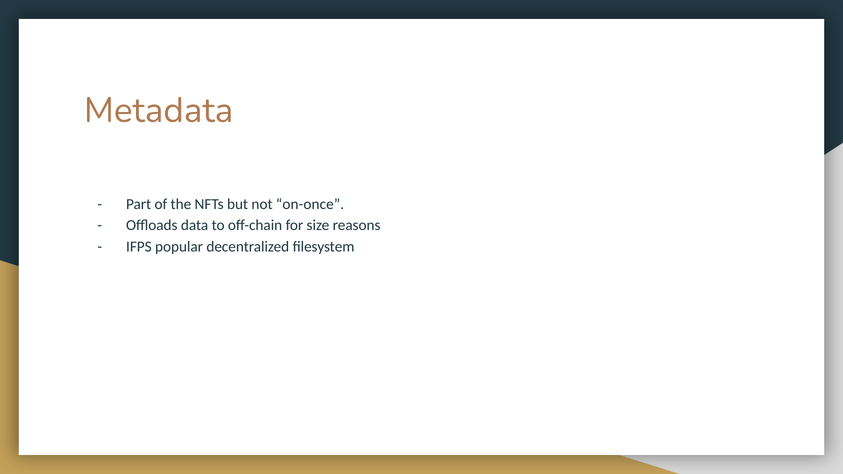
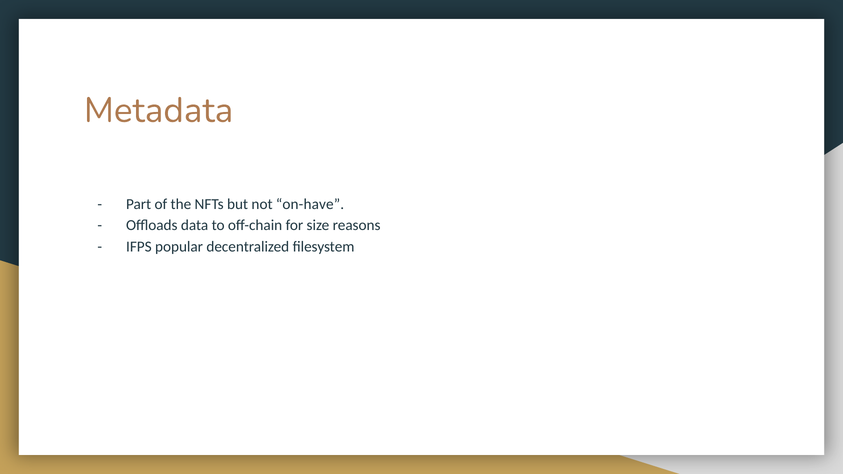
on-once: on-once -> on-have (310, 204)
